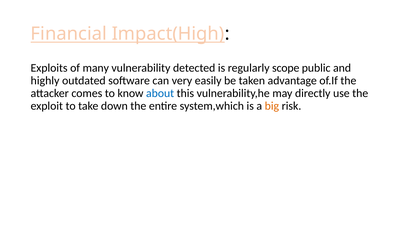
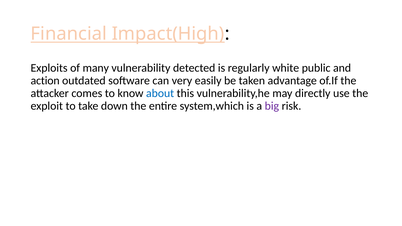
scope: scope -> white (286, 68)
highly: highly -> action (45, 81)
big colour: orange -> purple (272, 106)
